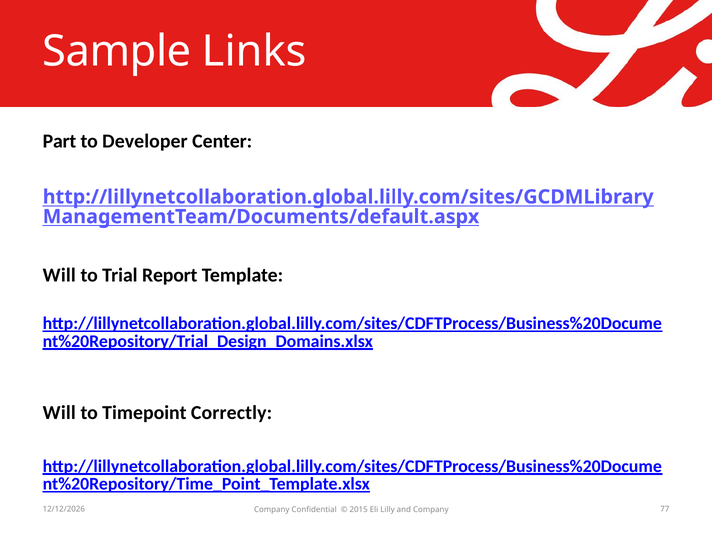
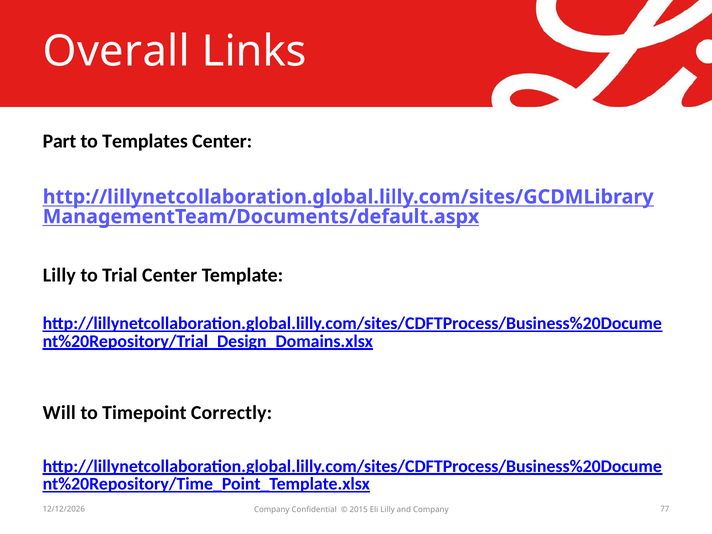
Sample: Sample -> Overall (116, 52)
Developer: Developer -> Templates (145, 141)
Will: Will -> Lilly (59, 275)
Trial Report: Report -> Center (170, 275)
